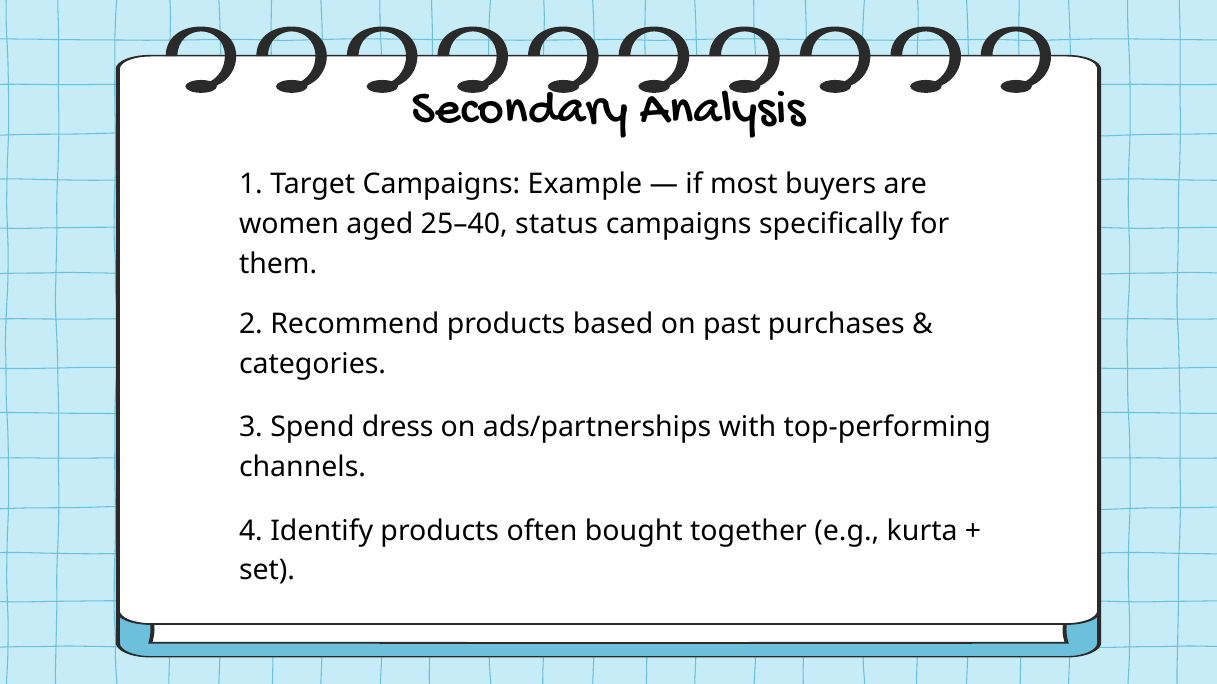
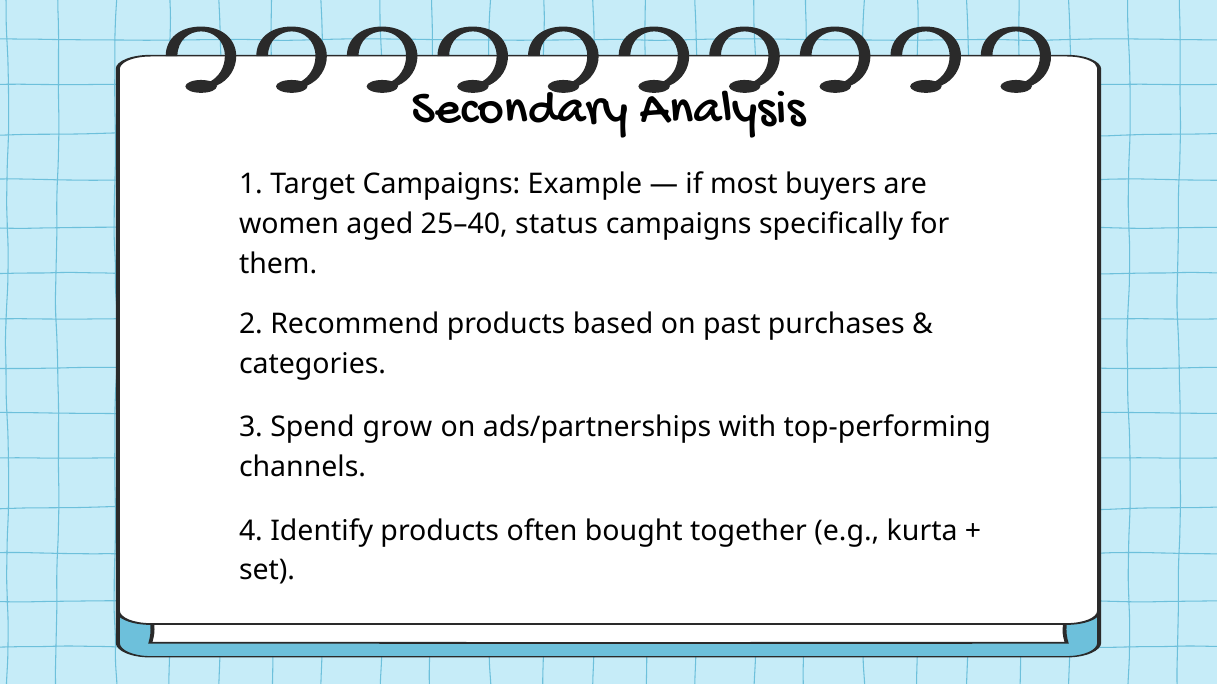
dress: dress -> grow (397, 428)
